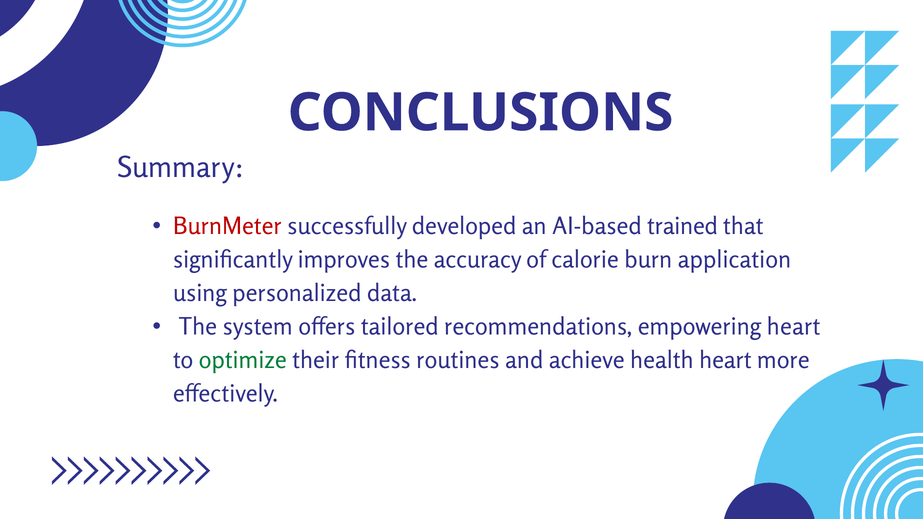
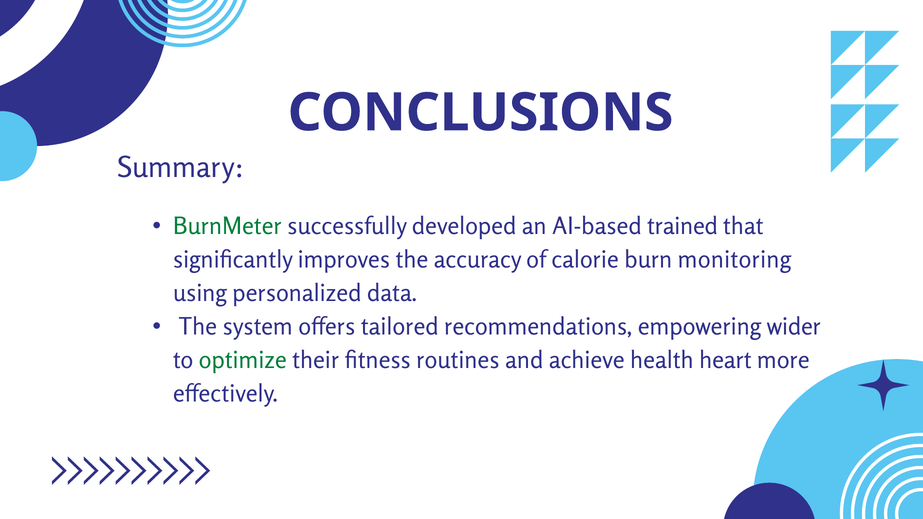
BurnMeter colour: red -> green (227, 226)
application: application -> monitoring (734, 260)
empowering heart: heart -> wider (794, 327)
